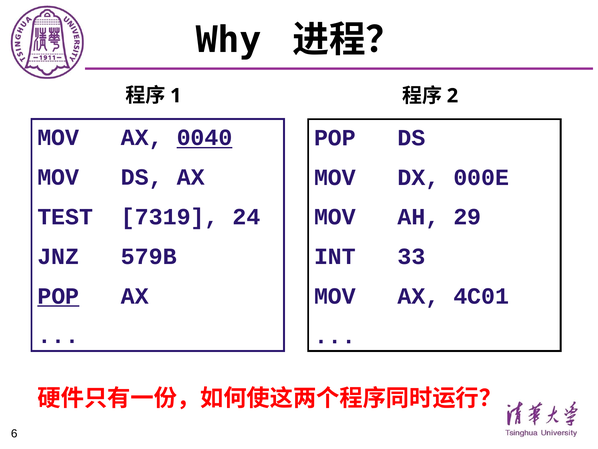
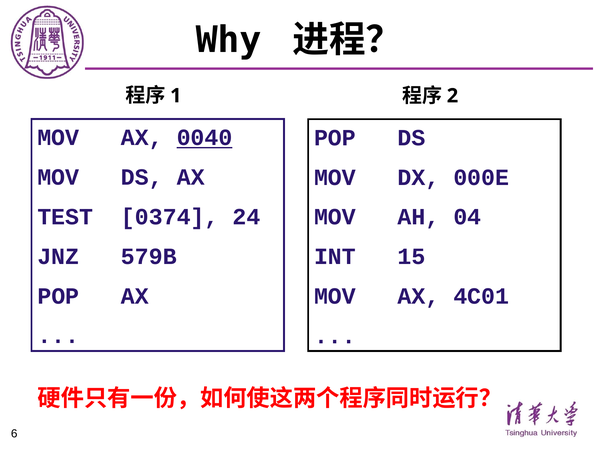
7319: 7319 -> 0374 (170, 217)
29: 29 -> 04 (467, 217)
33: 33 -> 15 (412, 256)
POP underline: present -> none (58, 296)
